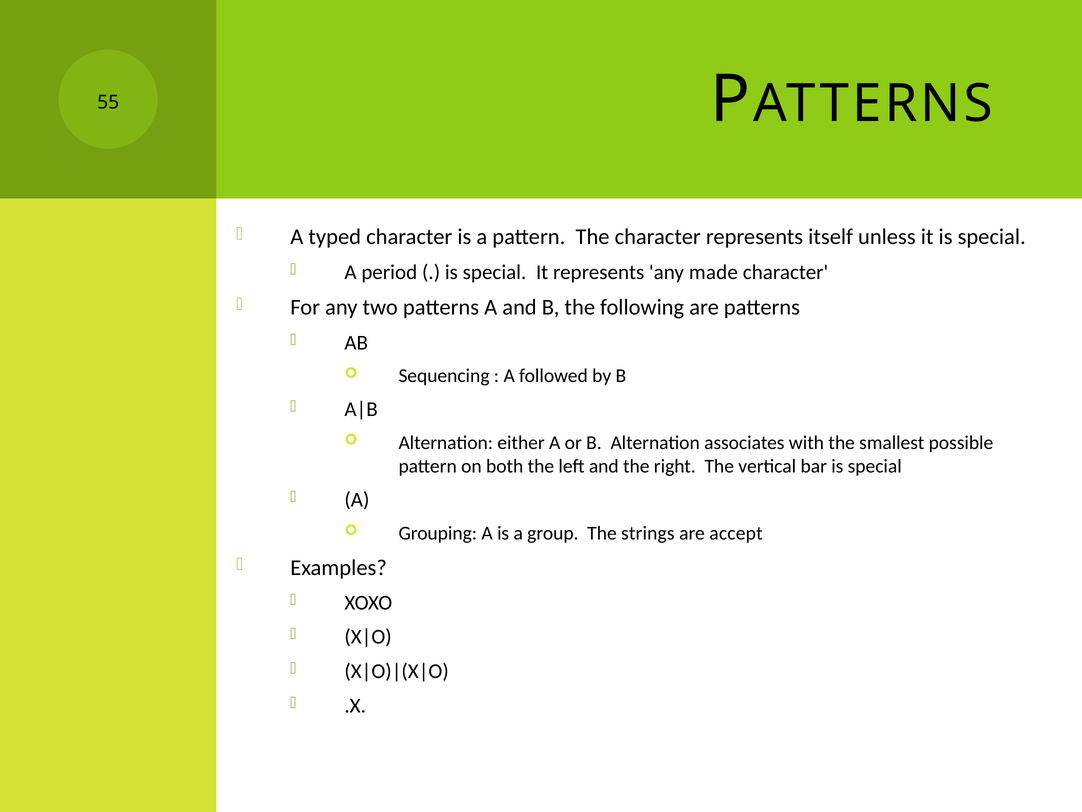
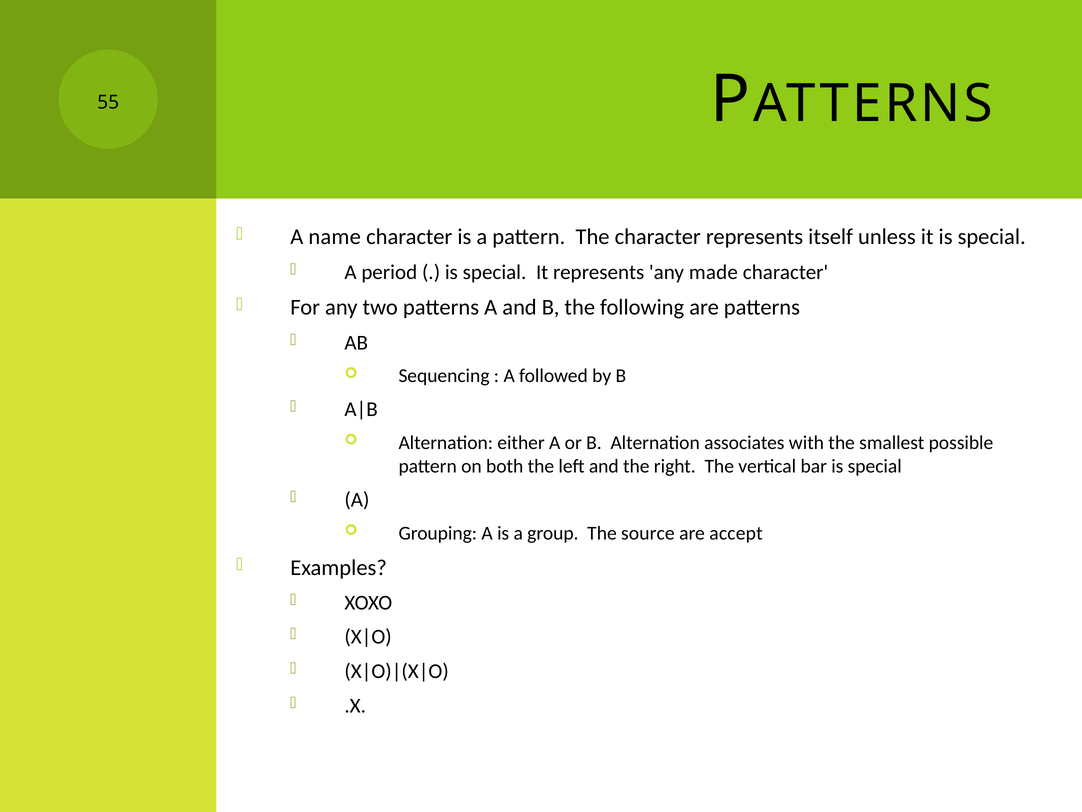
typed: typed -> name (335, 237)
strings: strings -> source (648, 533)
